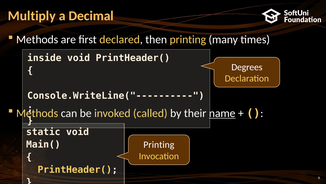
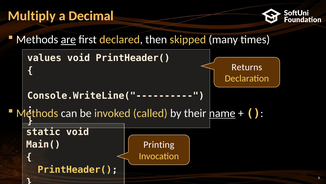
are underline: none -> present (68, 39)
then printing: printing -> skipped (188, 39)
inside: inside -> values (44, 58)
Degrees: Degrees -> Returns (247, 67)
